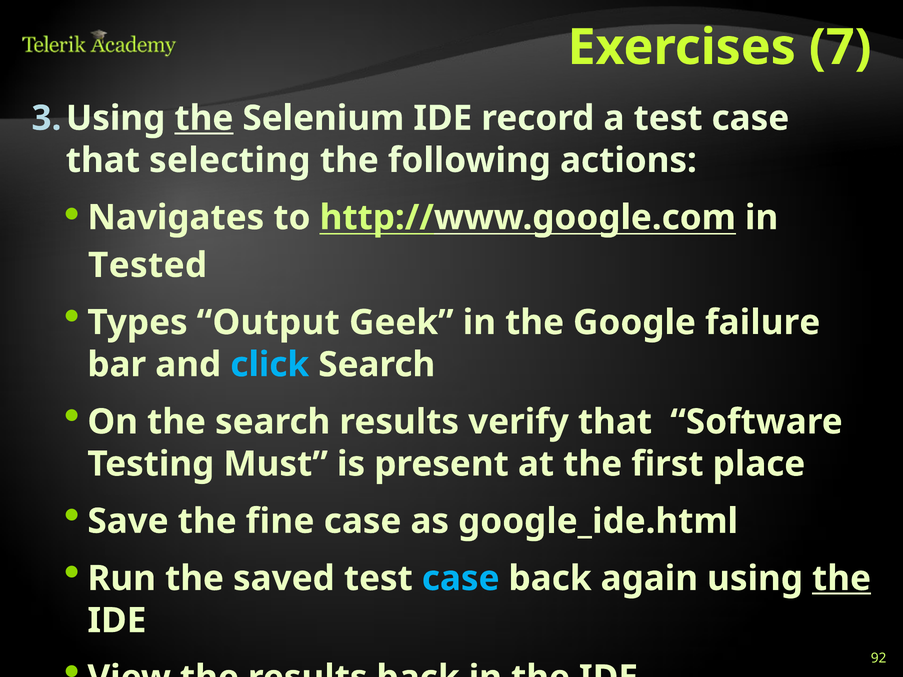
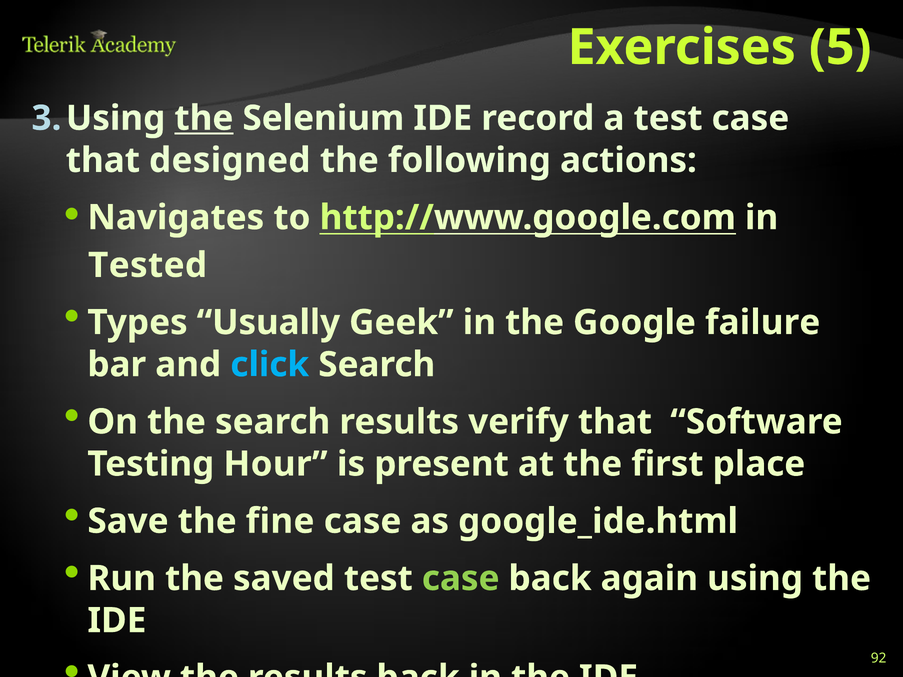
7: 7 -> 5 (840, 47)
selecting: selecting -> designed (230, 160)
Output: Output -> Usually (268, 323)
Must: Must -> Hour (276, 464)
case colour: light blue -> light green (461, 579)
the underline: present -> none (841, 579)
